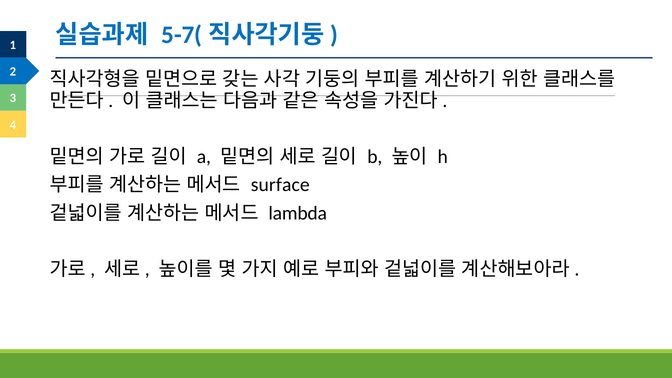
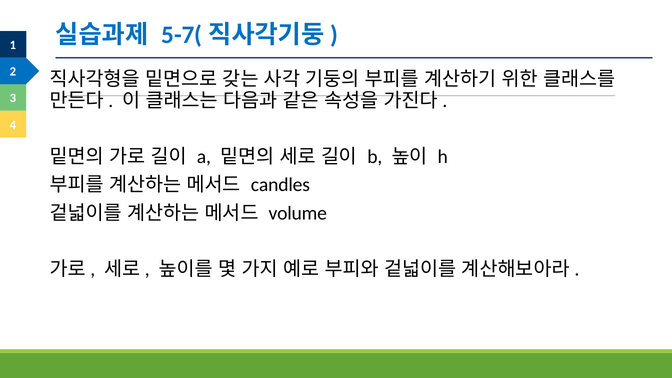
surface: surface -> candles (280, 185)
lambda: lambda -> volume (298, 213)
